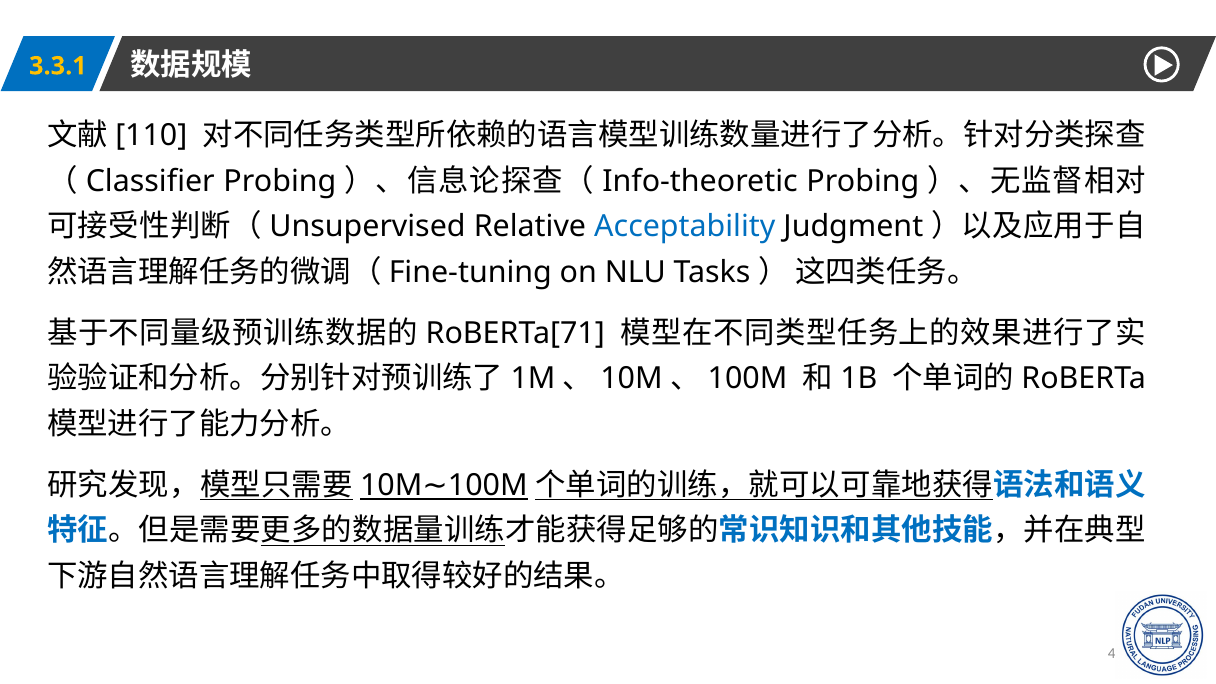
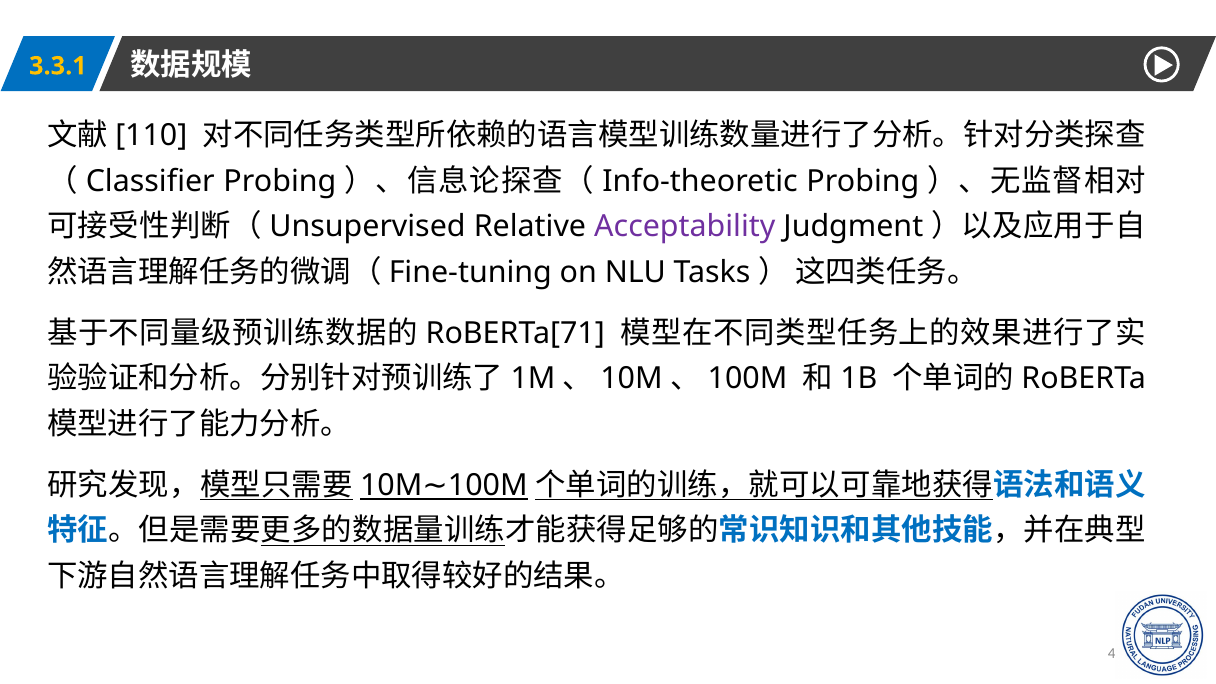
Acceptability colour: blue -> purple (685, 227)
